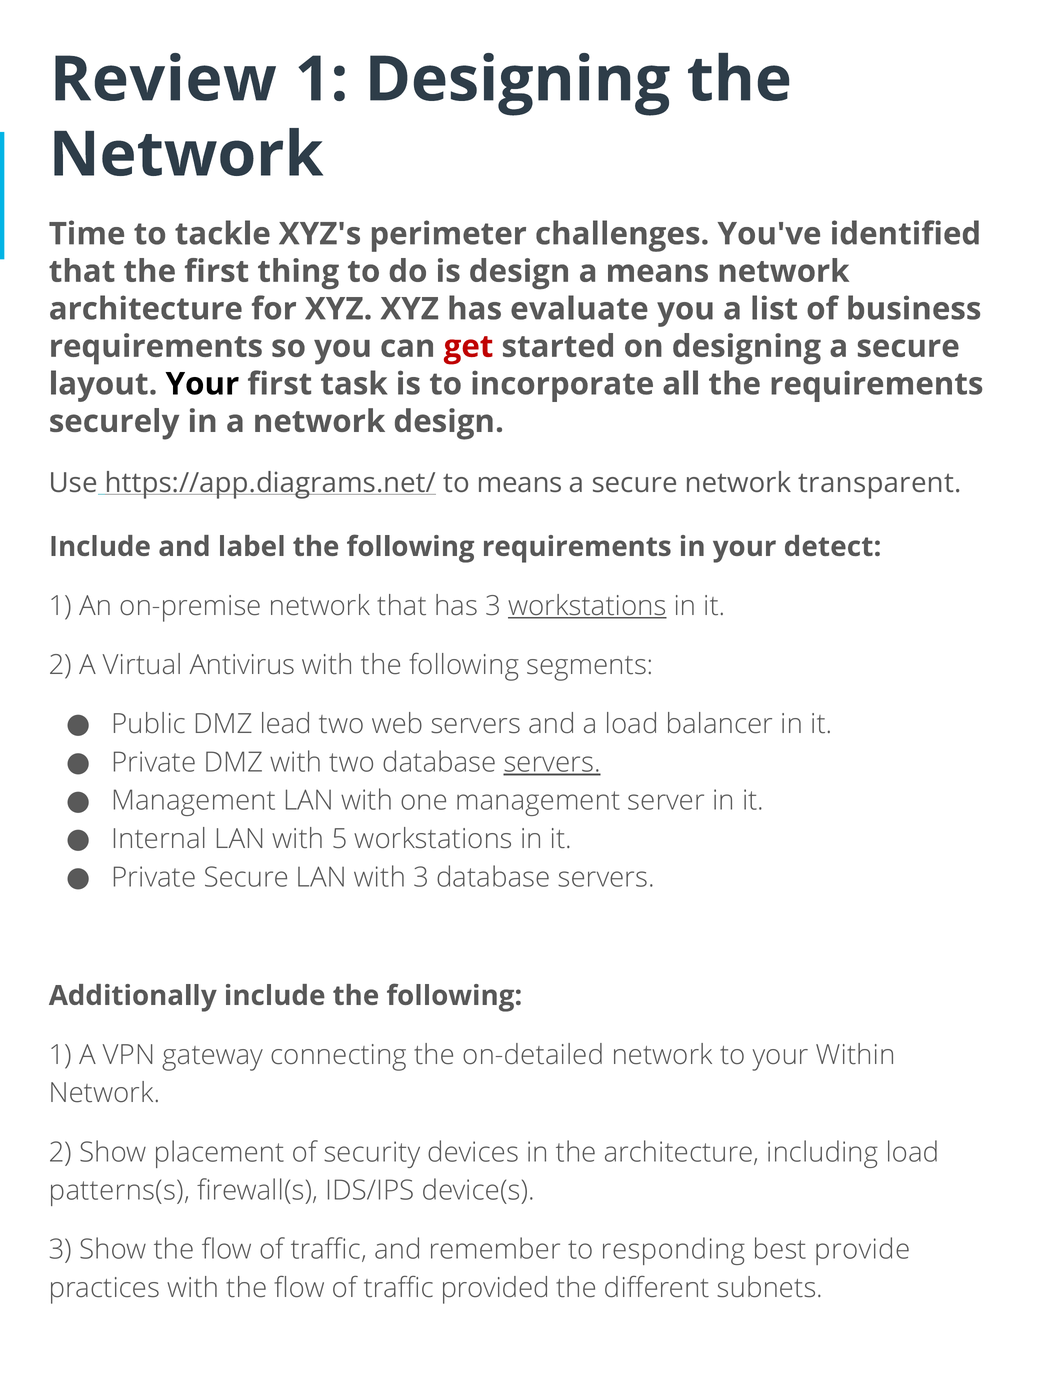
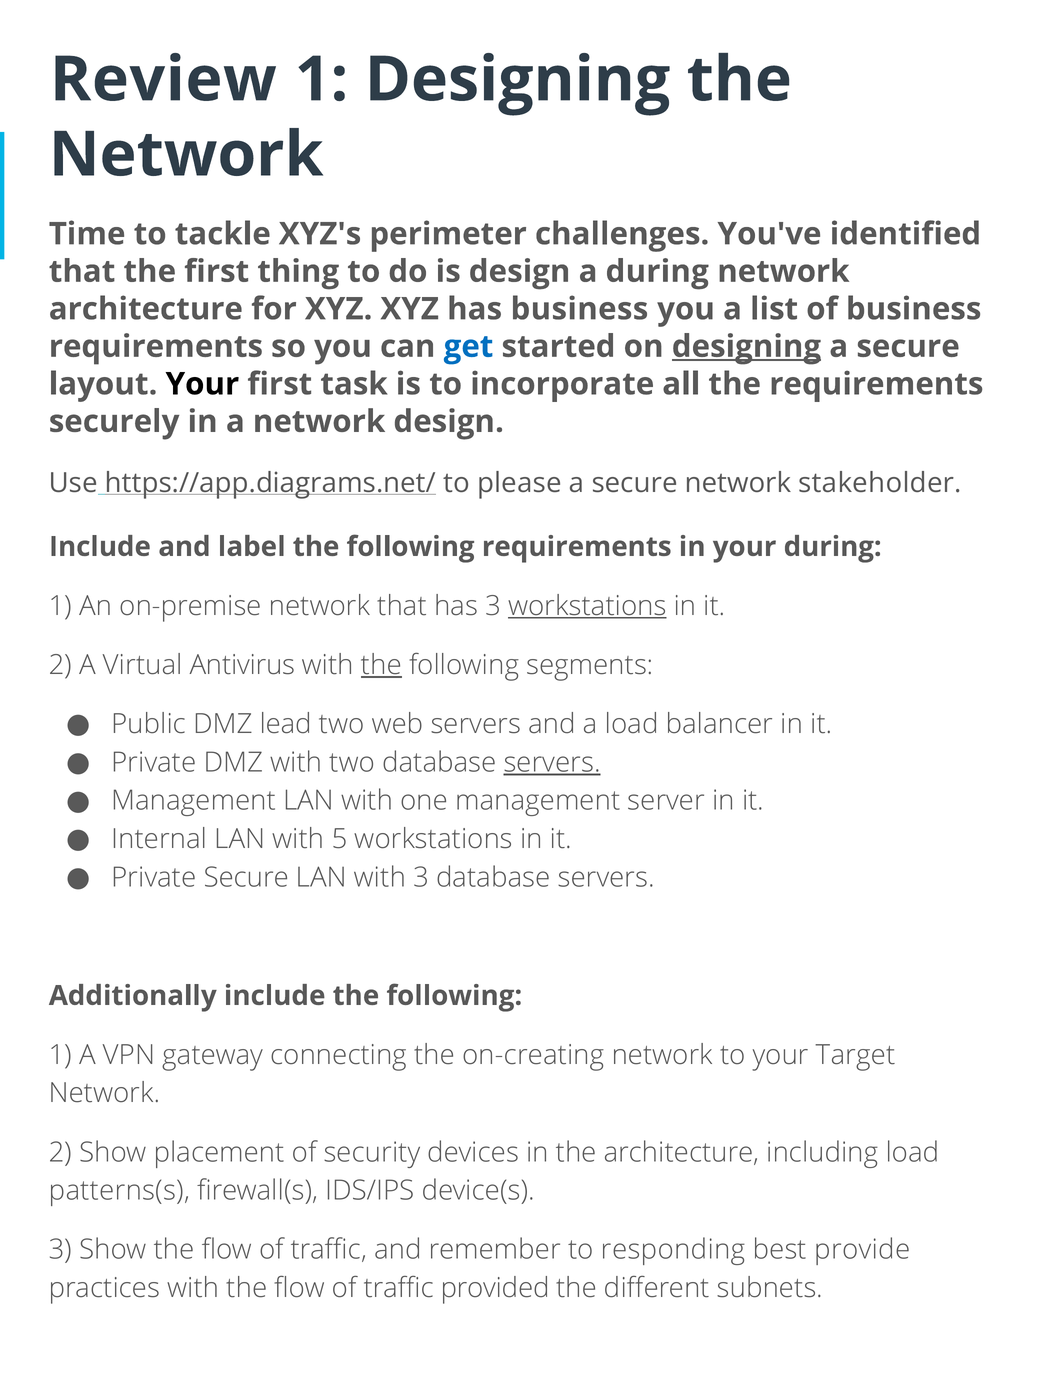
a means: means -> during (657, 272)
has evaluate: evaluate -> business (579, 309)
get colour: red -> blue (469, 347)
designing underline: none -> present (746, 347)
to means: means -> please (519, 484)
transparent: transparent -> stakeholder (880, 484)
your detect: detect -> during (833, 547)
the underline: none -> present (381, 665)
on-detailed: on-detailed -> on-creating (533, 1056)
Within: Within -> Target (856, 1056)
